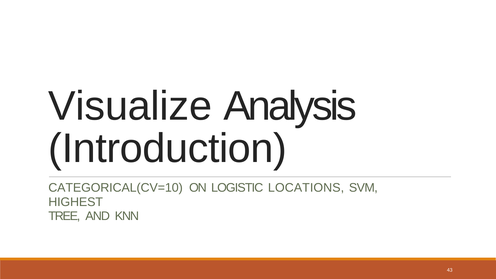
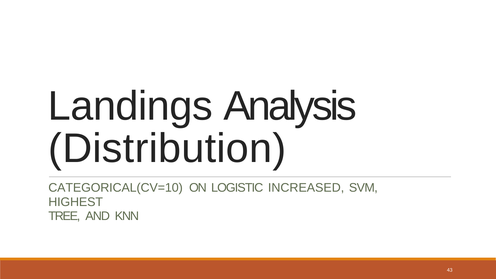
Visualize: Visualize -> Landings (130, 106)
Introduction: Introduction -> Distribution (167, 148)
LOCATIONS: LOCATIONS -> INCREASED (306, 188)
